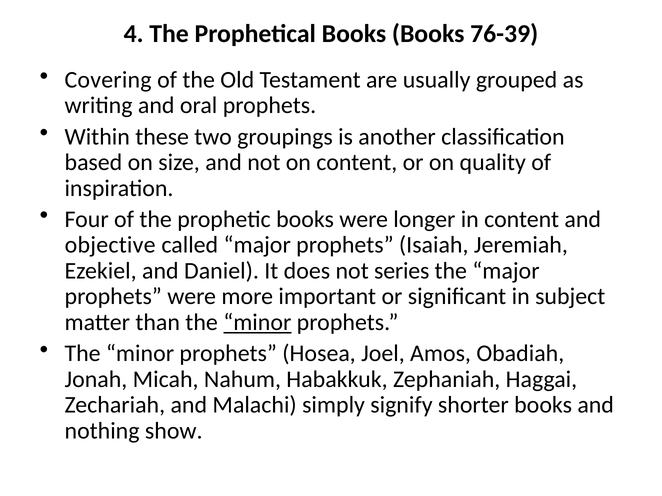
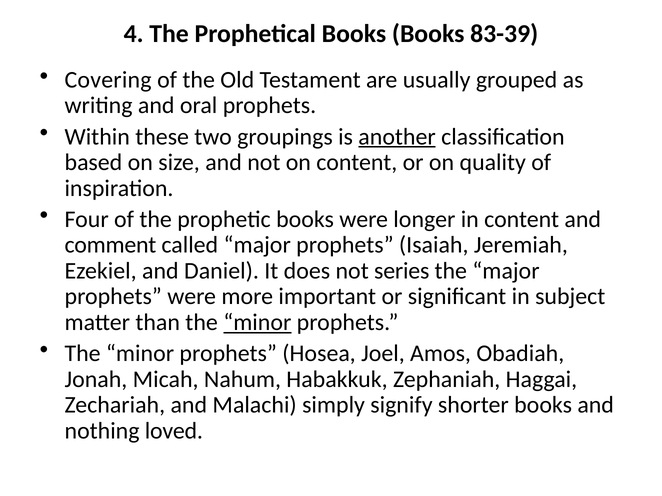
76-39: 76-39 -> 83-39 (504, 34)
another underline: none -> present (397, 137)
objective: objective -> comment (110, 245)
show: show -> loved (174, 431)
